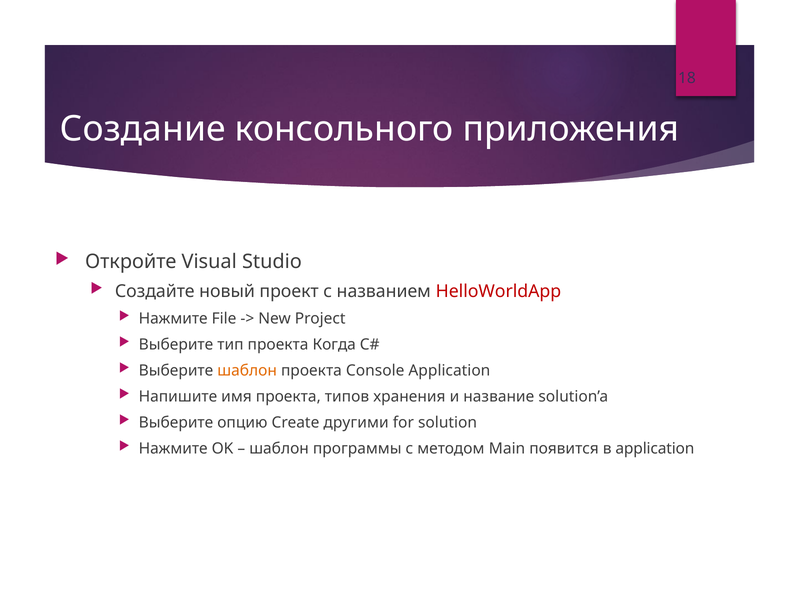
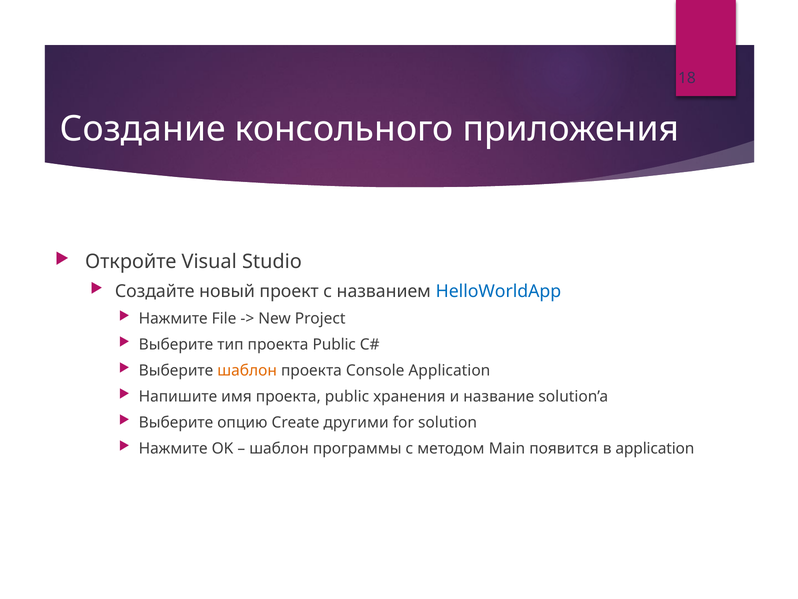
HelloWorldApp colour: red -> blue (498, 291)
тип проекта Когда: Когда -> Public (334, 344)
имя проекта типов: типов -> public (347, 396)
